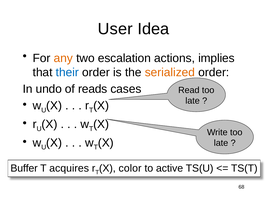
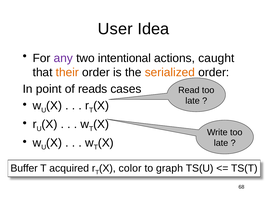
any colour: orange -> purple (63, 58)
escalation: escalation -> intentional (124, 58)
implies: implies -> caught (216, 58)
their colour: blue -> orange (67, 72)
undo: undo -> point (49, 89)
acquires: acquires -> acquired (69, 168)
active: active -> graph (169, 168)
